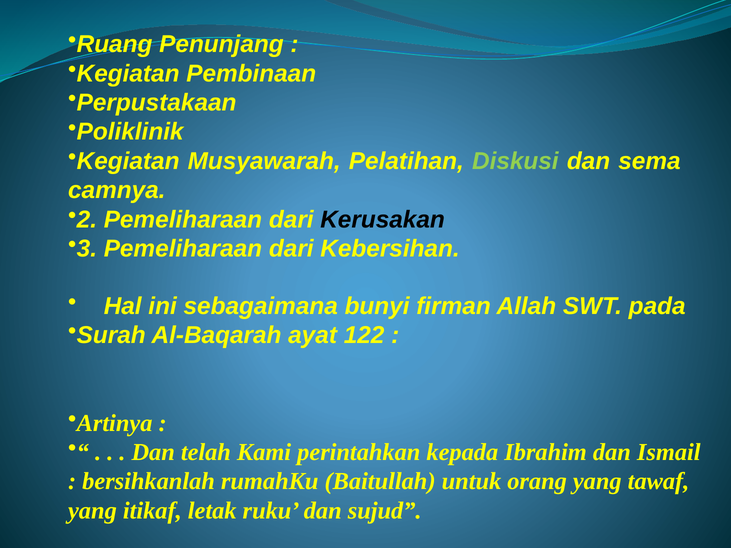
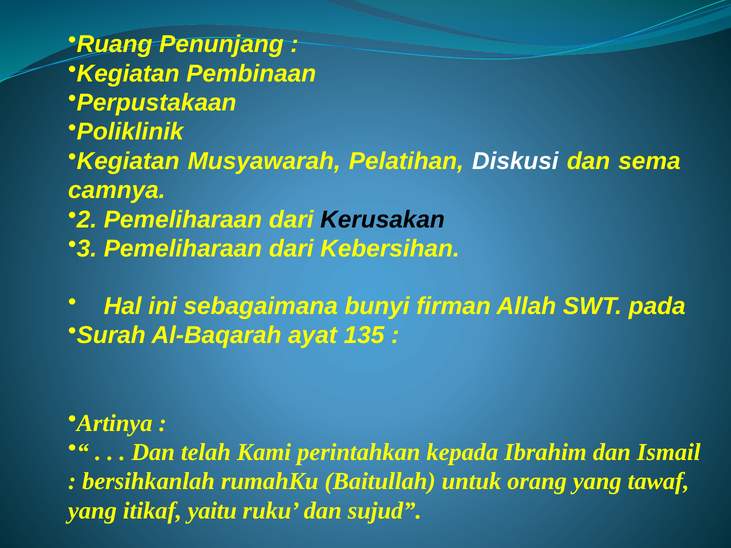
Diskusi colour: light green -> white (515, 161)
122: 122 -> 135 (364, 335)
letak: letak -> yaitu (212, 511)
